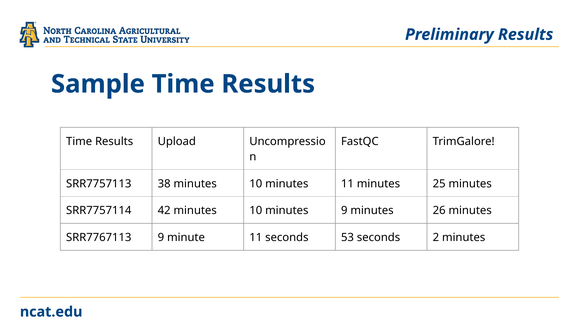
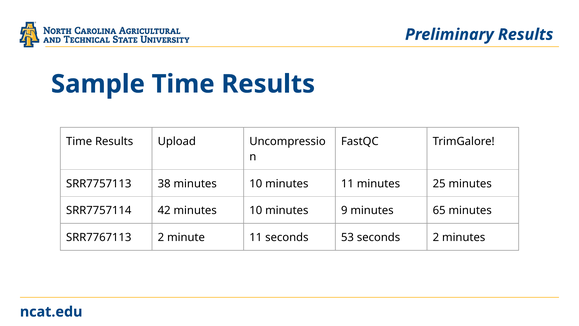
26: 26 -> 65 (439, 210)
SRR7767113 9: 9 -> 2 (161, 237)
